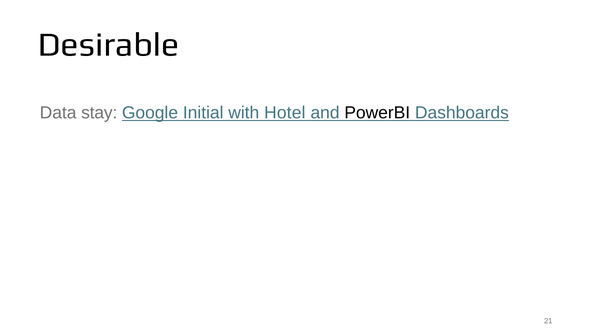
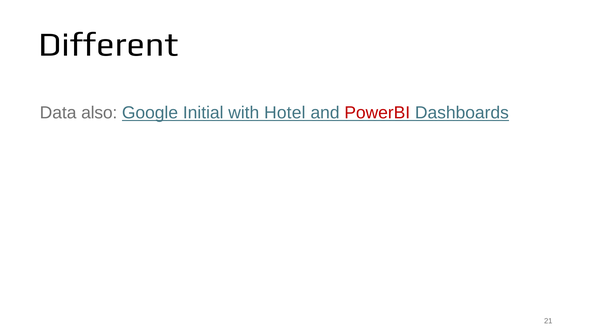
Desirable: Desirable -> Different (108, 45)
stay: stay -> also (99, 113)
PowerBI colour: black -> red (377, 113)
